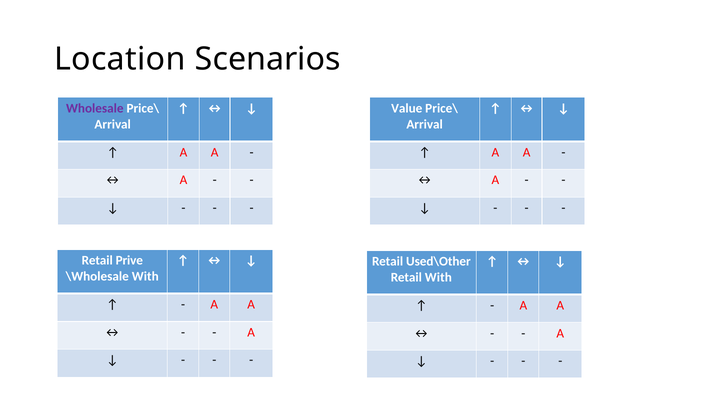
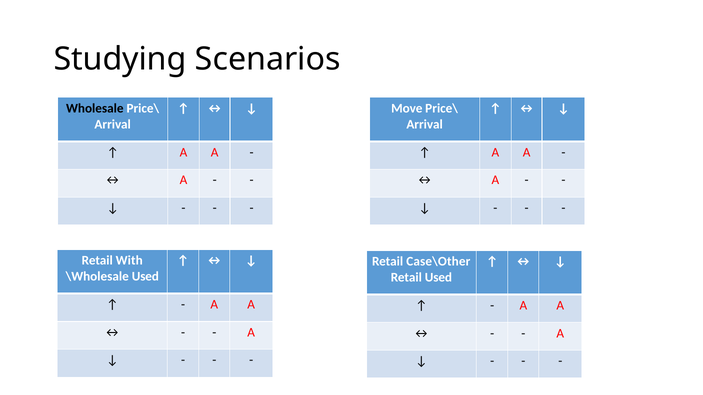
Location: Location -> Studying (120, 59)
Wholesale colour: purple -> black (95, 108)
Value: Value -> Move (407, 108)
Prive: Prive -> With (129, 261)
Used\Other: Used\Other -> Case\Other (438, 262)
\Wholesale With: With -> Used (145, 277)
Retail With: With -> Used (438, 278)
